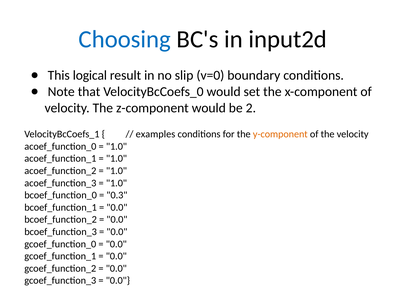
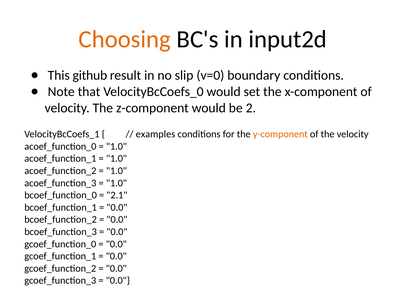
Choosing colour: blue -> orange (125, 39)
logical: logical -> github (90, 75)
0.3: 0.3 -> 2.1 (117, 195)
